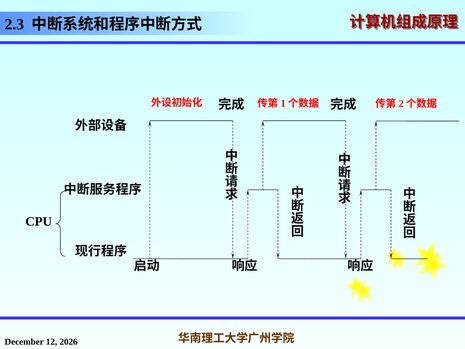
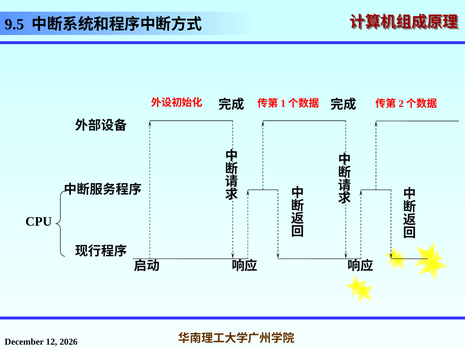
2.3: 2.3 -> 9.5 (14, 24)
